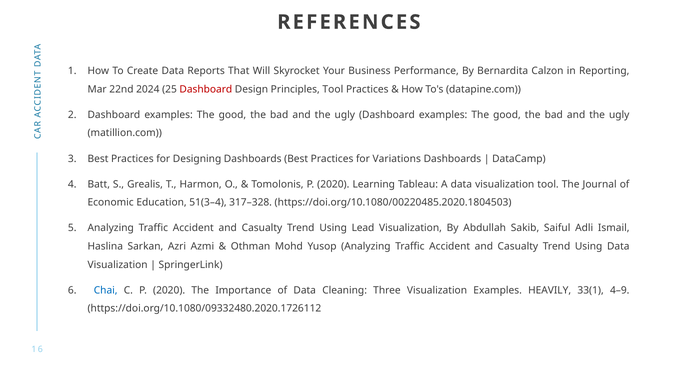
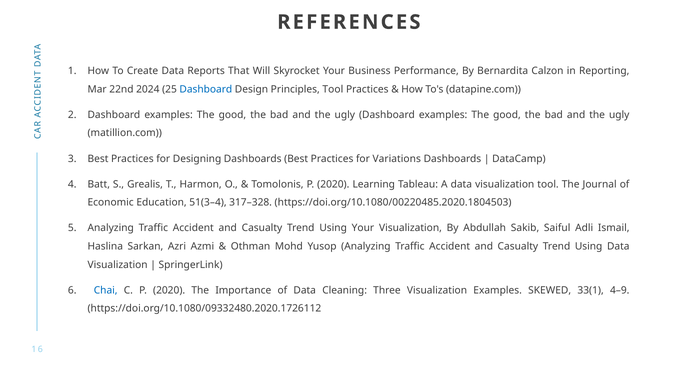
Dashboard colour: red -> blue (206, 89)
Using Lead: Lead -> Your (363, 228)
HEAVILY: HEAVILY -> SKEWED (550, 290)
